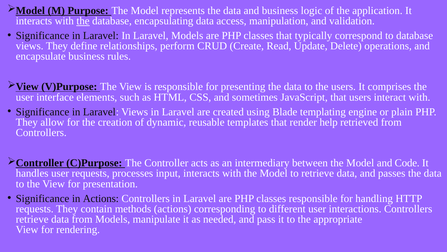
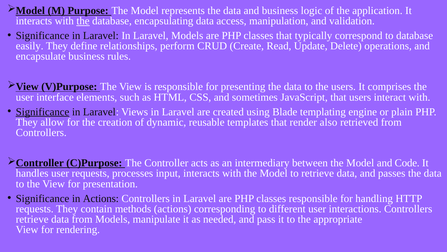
views: views -> easily (30, 46)
Significance underline: none -> present (43, 112)
help: help -> also (329, 122)
